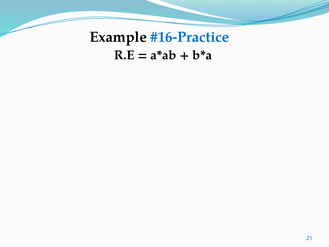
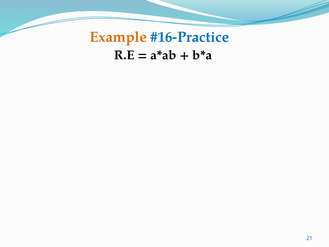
Example colour: black -> orange (118, 37)
